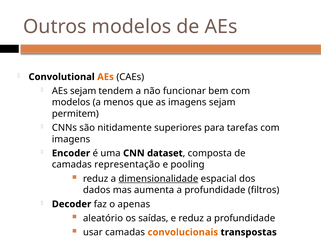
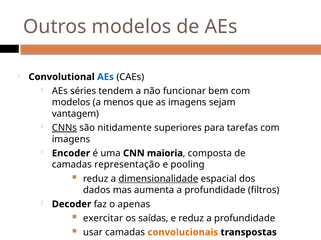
AEs colour: orange -> blue (106, 77)
AEs sejam: sejam -> séries (83, 91)
permitem: permitem -> vantagem (75, 114)
CNNs underline: none -> present (64, 128)
dataset: dataset -> maioria (165, 154)
aleatório: aleatório -> exercitar (103, 219)
